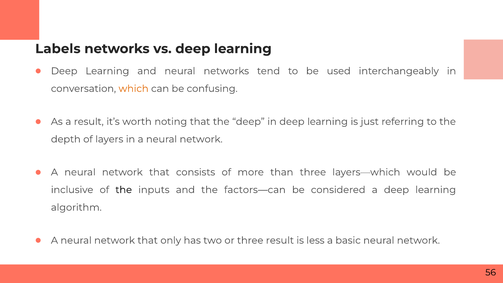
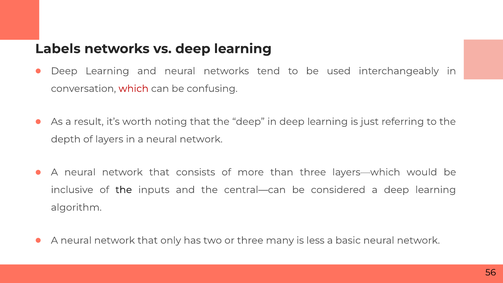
which colour: orange -> red (134, 89)
factors—can: factors—can -> central—can (255, 190)
three result: result -> many (280, 240)
